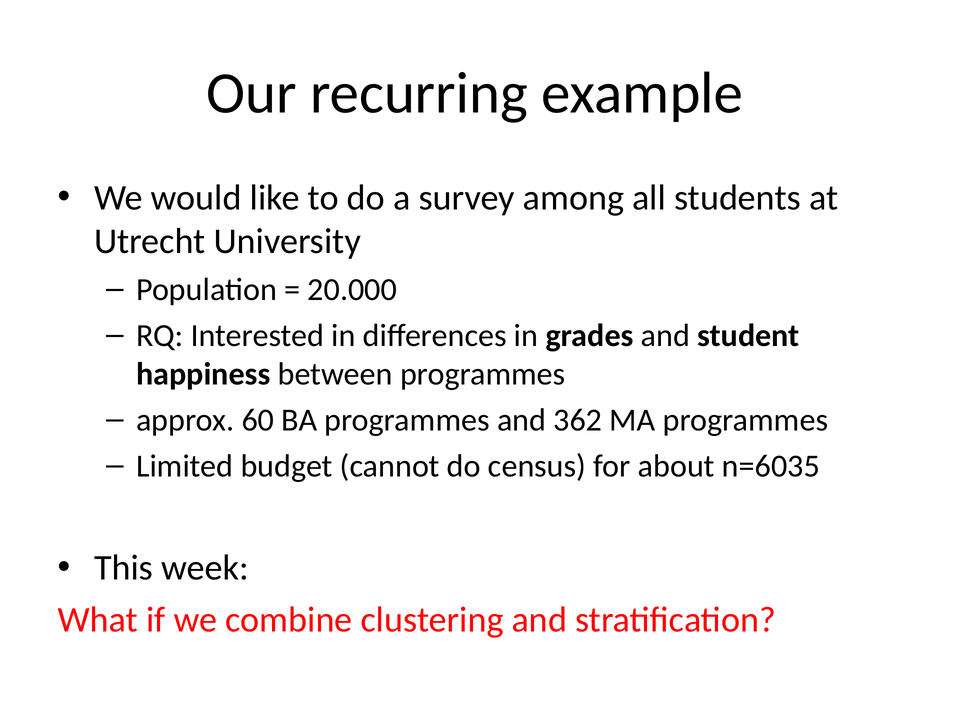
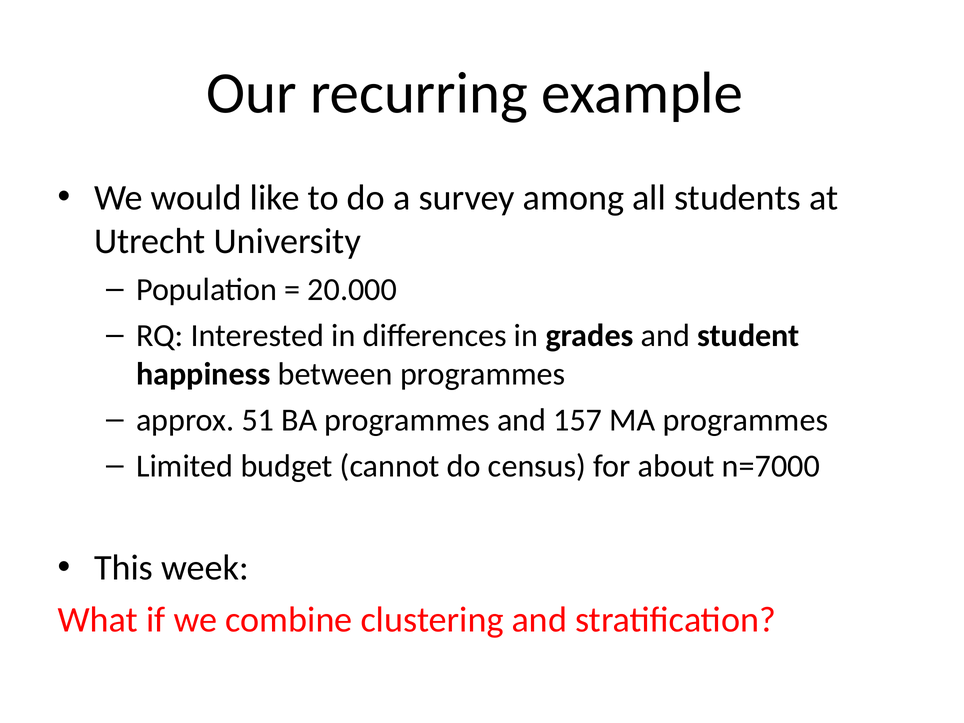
60: 60 -> 51 (258, 420)
362: 362 -> 157 (578, 420)
n=6035: n=6035 -> n=7000 (771, 466)
